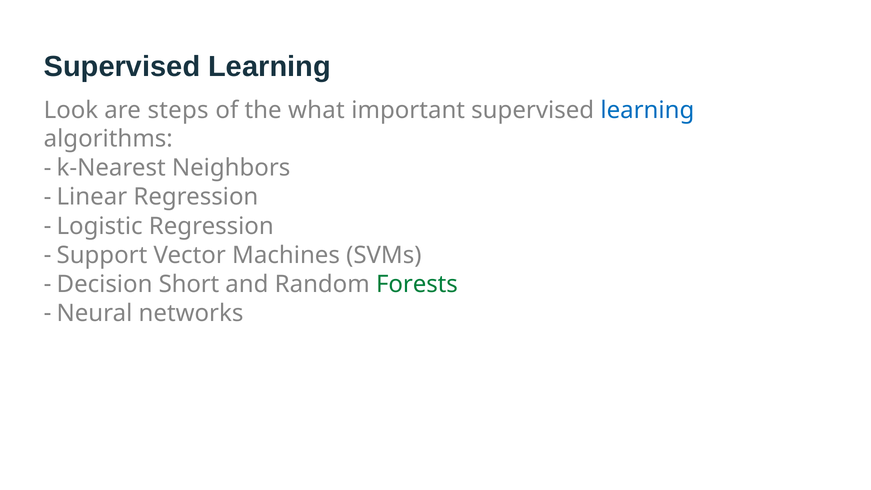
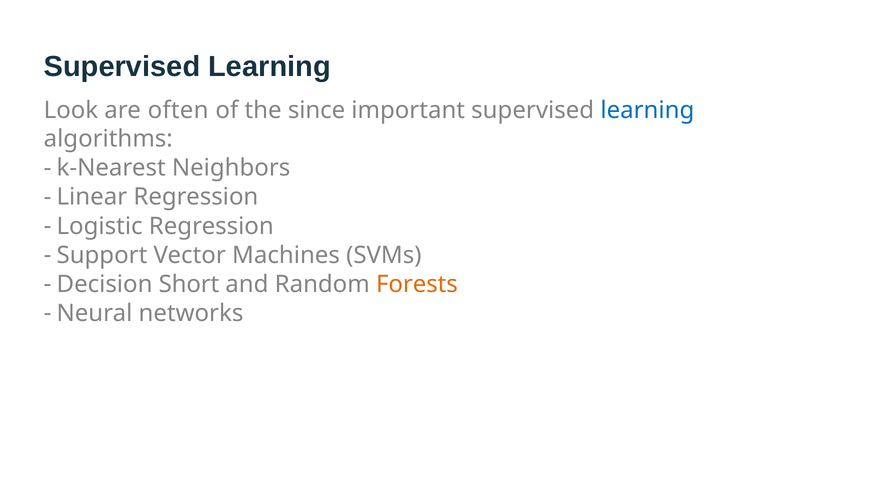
steps: steps -> often (178, 110)
what: what -> since (317, 110)
Forests colour: green -> orange (417, 284)
